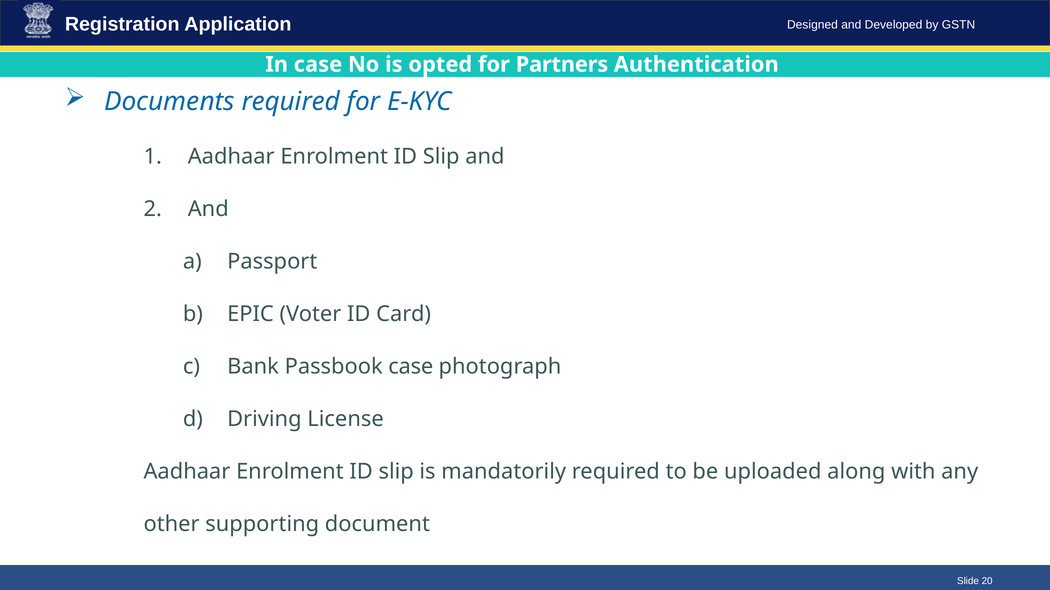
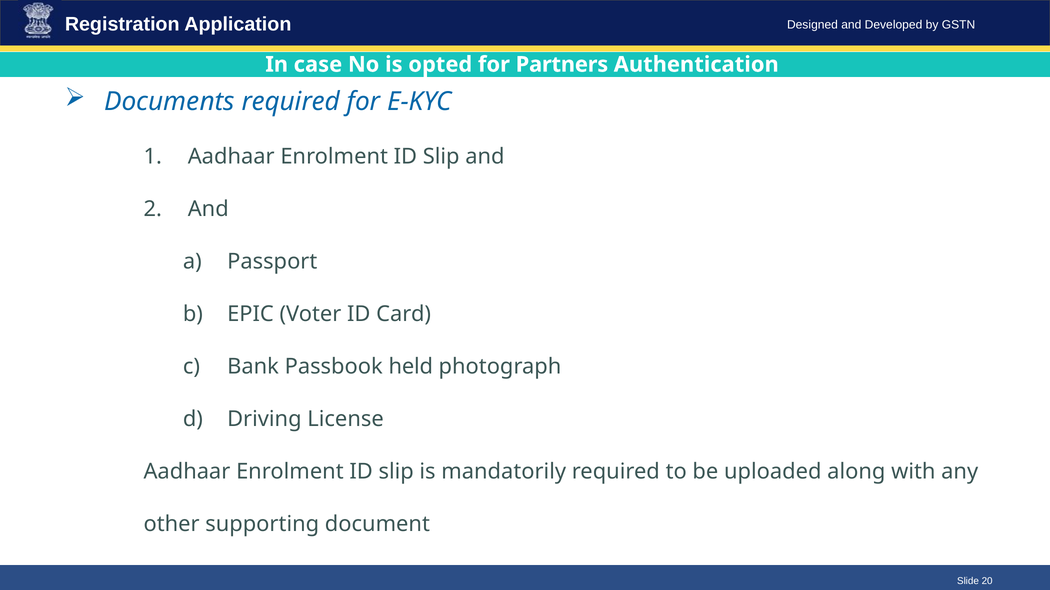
Passbook case: case -> held (411, 367)
